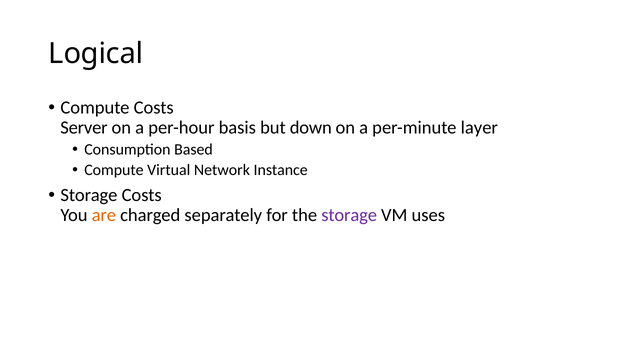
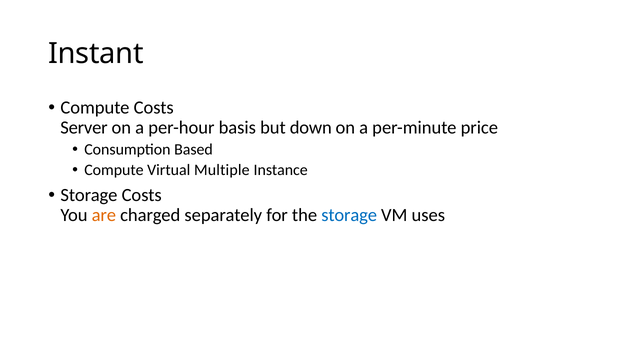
Logical: Logical -> Instant (96, 53)
layer: layer -> price (479, 128)
Network: Network -> Multiple (222, 170)
storage colour: purple -> blue (349, 215)
